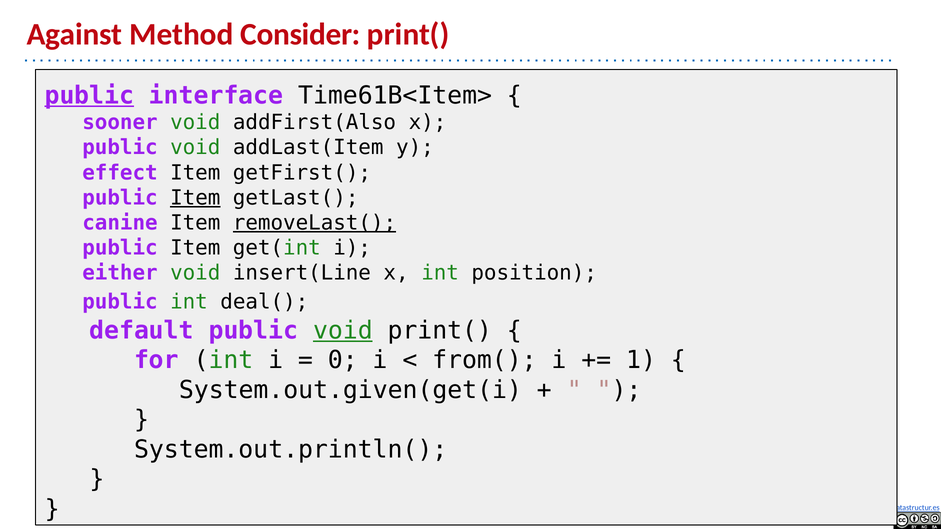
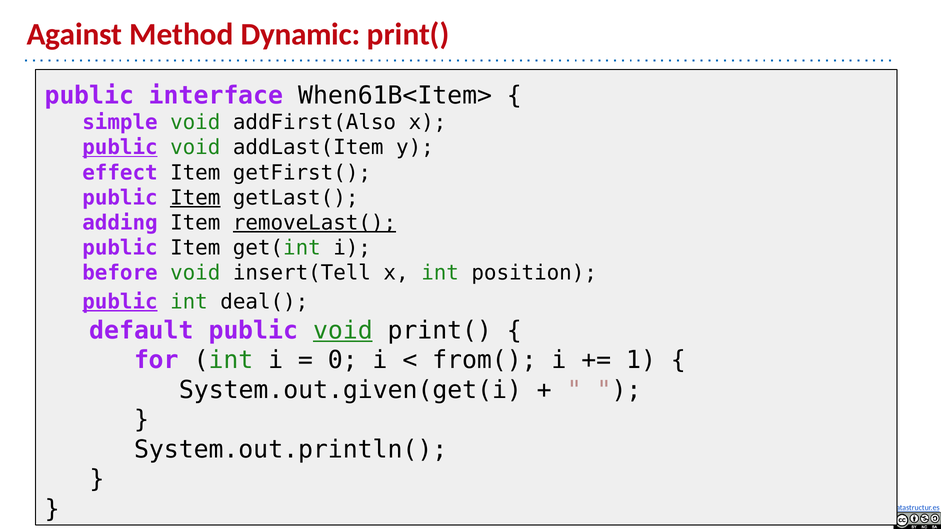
Consider: Consider -> Dynamic (300, 34)
public underline: present -> none (89, 95)
Time61B<Item>: Time61B<Item> -> When61B<Item> (395, 95)
sooner: sooner -> simple (120, 123)
public underline: none -> present (120, 148)
canine: canine -> adding (120, 223)
either: either -> before (120, 273)
insert(Line: insert(Line -> insert(Tell (302, 273)
public underline: none -> present (120, 302)
